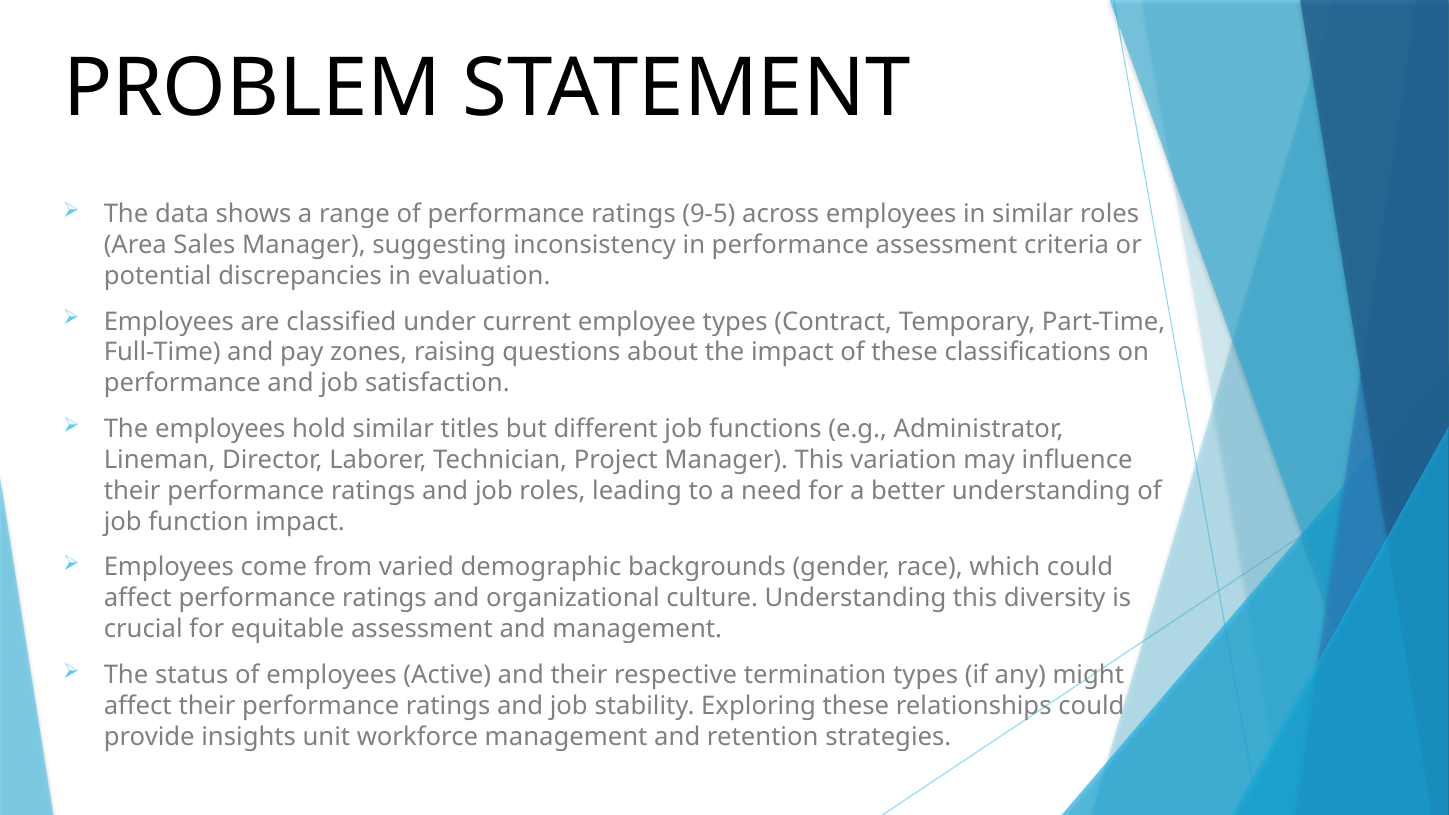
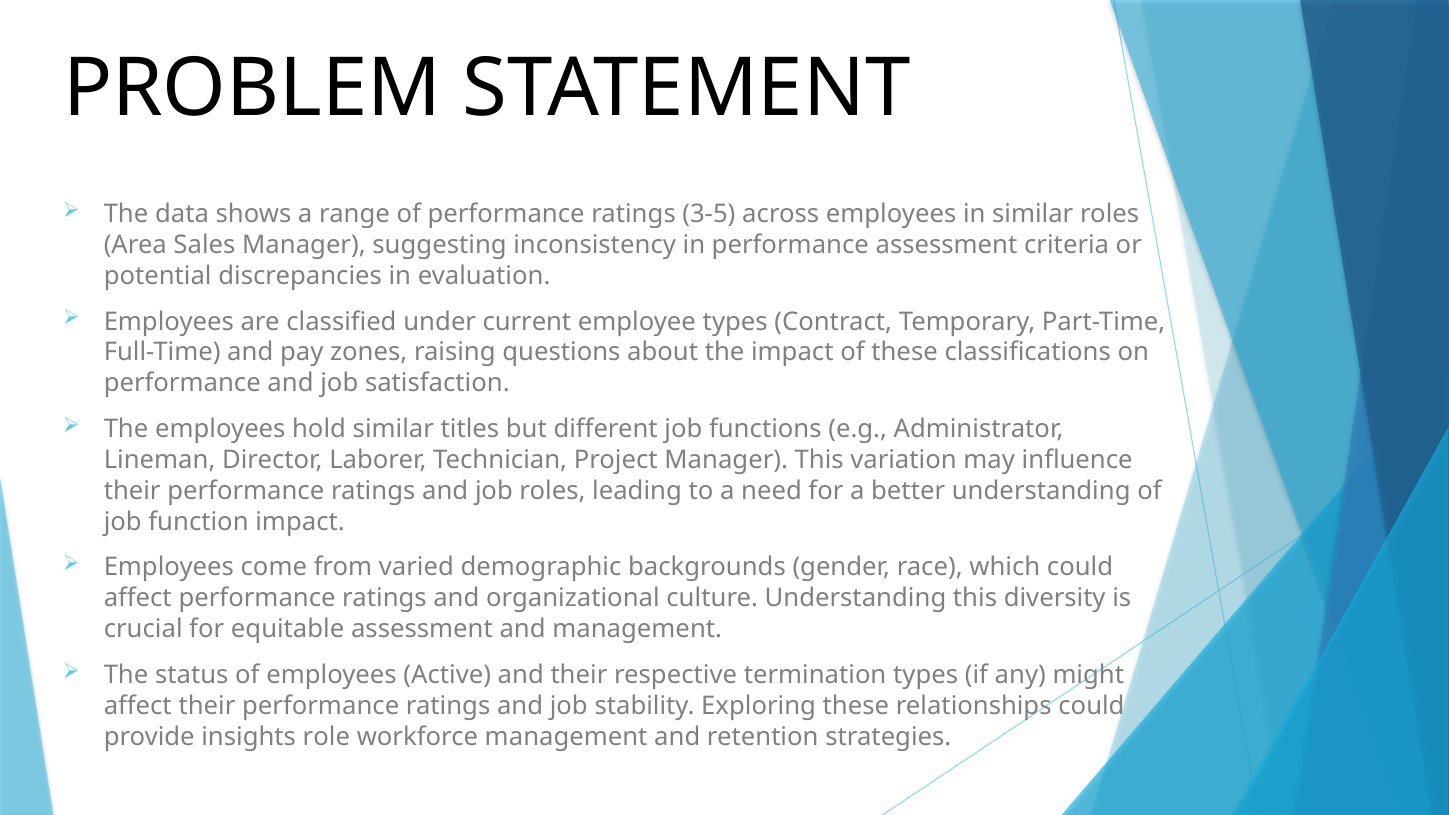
9-5: 9-5 -> 3-5 (709, 214)
unit: unit -> role (326, 737)
